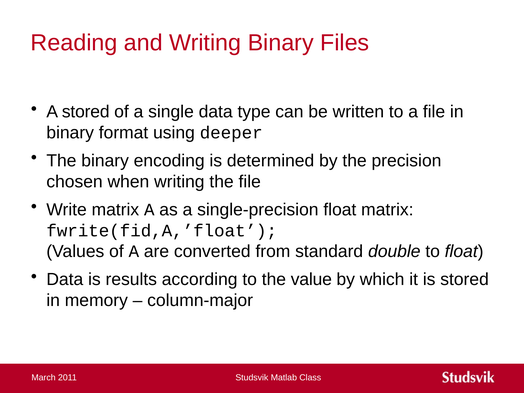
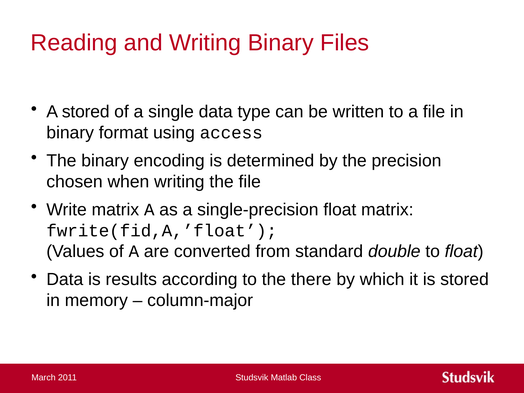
deeper: deeper -> access (231, 133)
value: value -> there (311, 279)
